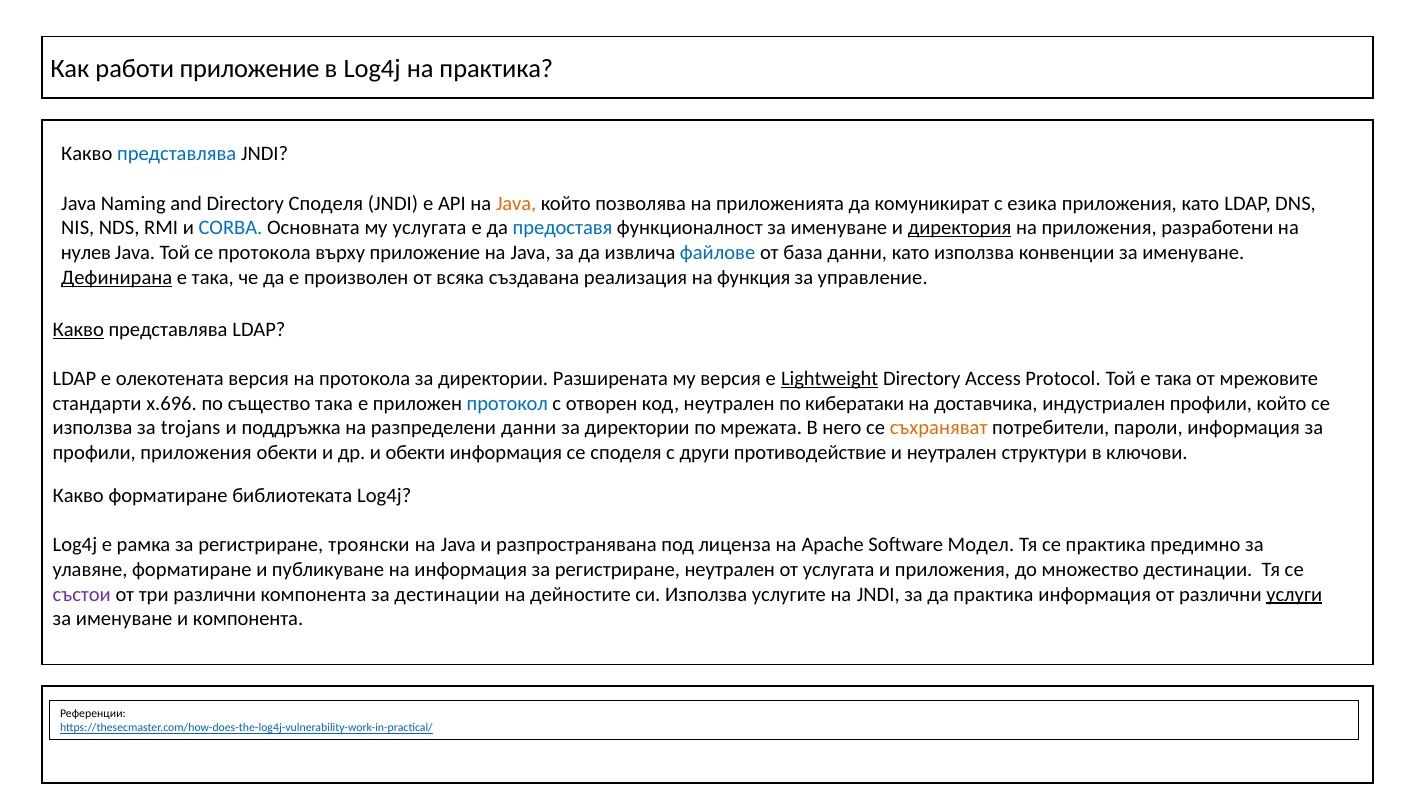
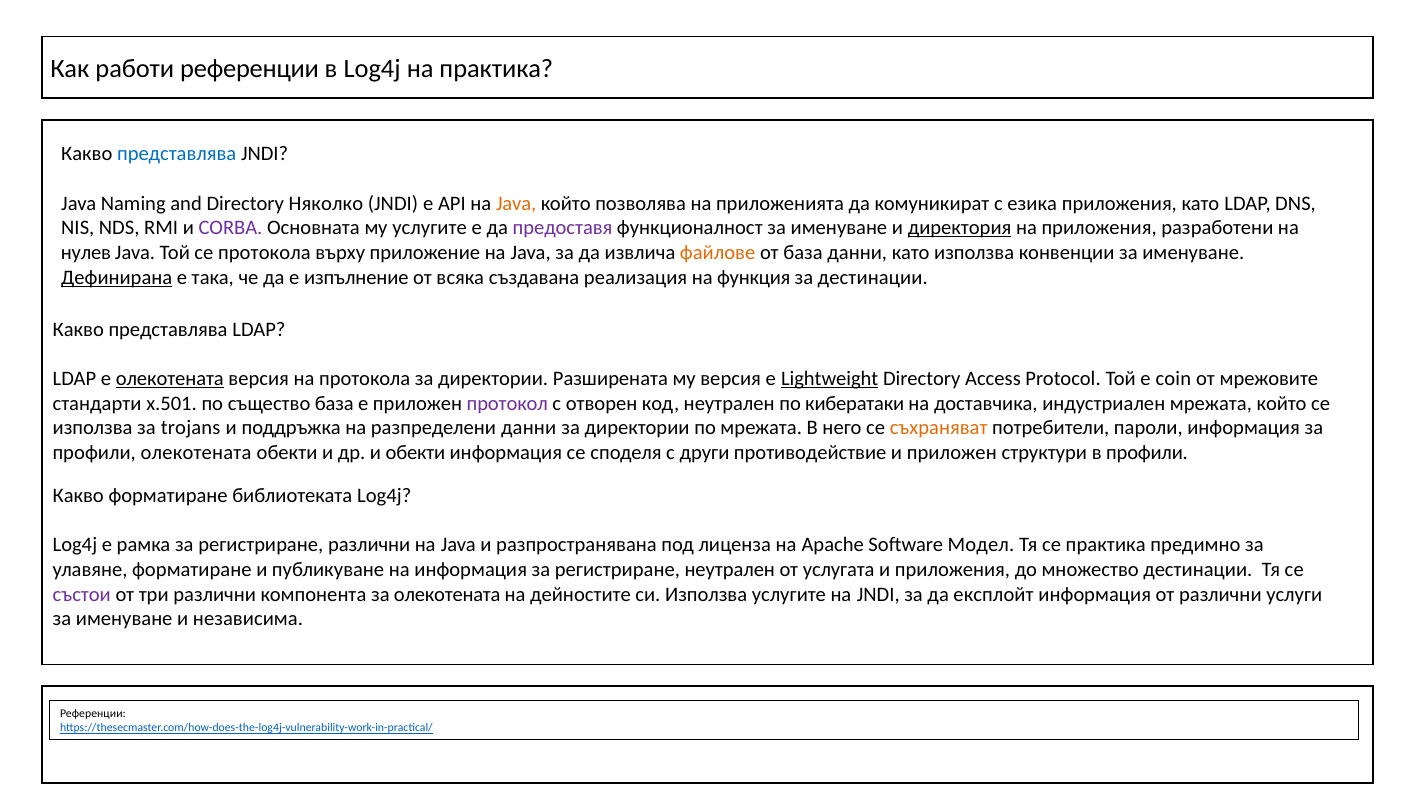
работи приложение: приложение -> референции (250, 69)
Directory Споделя: Споделя -> Няколко (326, 203)
CORBA colour: blue -> purple (230, 228)
му услугата: услугата -> услугите (430, 228)
предоставя colour: blue -> purple (563, 228)
файлове colour: blue -> orange (718, 253)
произволен: произволен -> изпълнение (356, 277)
за управление: управление -> дестинации (873, 277)
Какво underline: present -> none (78, 329)
олекотената underline: none -> present (170, 379)
Той е така: така -> coin (1173, 379)
x.696: x.696 -> x.501 (172, 403)
същество така: така -> база (334, 403)
протокол colour: blue -> purple (507, 403)
индустриален профили: профили -> мрежата (1211, 403)
профили приложения: приложения -> олекотената (196, 453)
и неутрален: неутрален -> приложен (952, 453)
в ключови: ключови -> профили (1147, 453)
регистриране троянски: троянски -> различни (369, 545)
за дестинации: дестинации -> олекотената (447, 594)
да практика: практика -> eксплойт (994, 594)
услуги underline: present -> none (1294, 594)
и компонента: компонента -> независима (248, 619)
